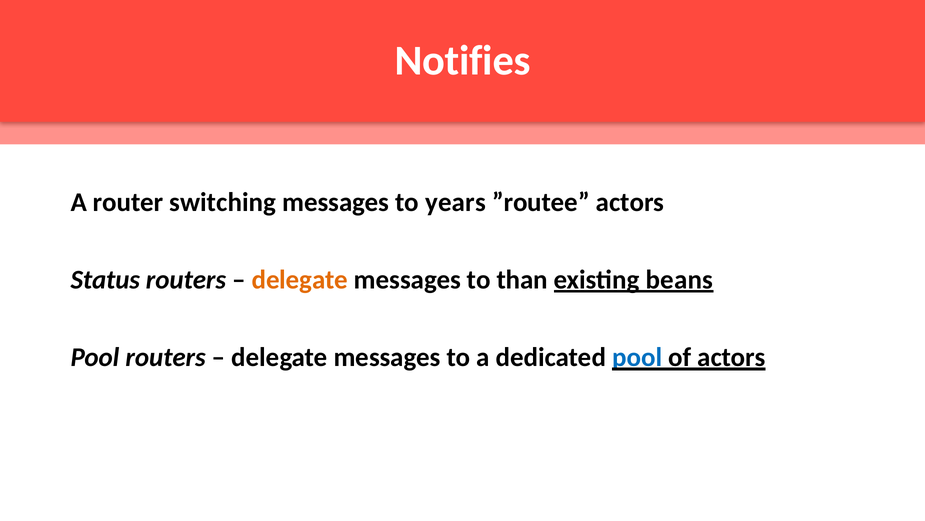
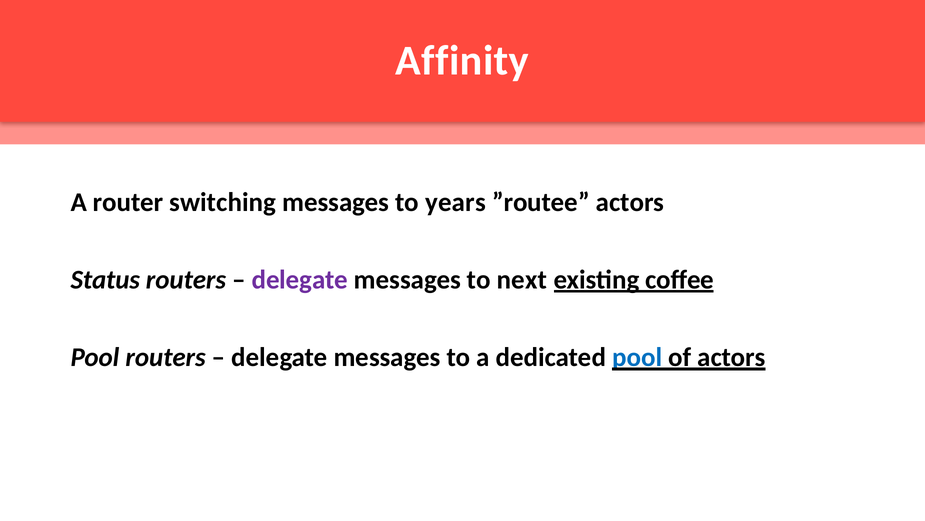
Notifies: Notifies -> Affinity (462, 61)
delegate colour: orange -> purple (300, 279)
than: than -> next (522, 279)
beans: beans -> coffee (680, 279)
